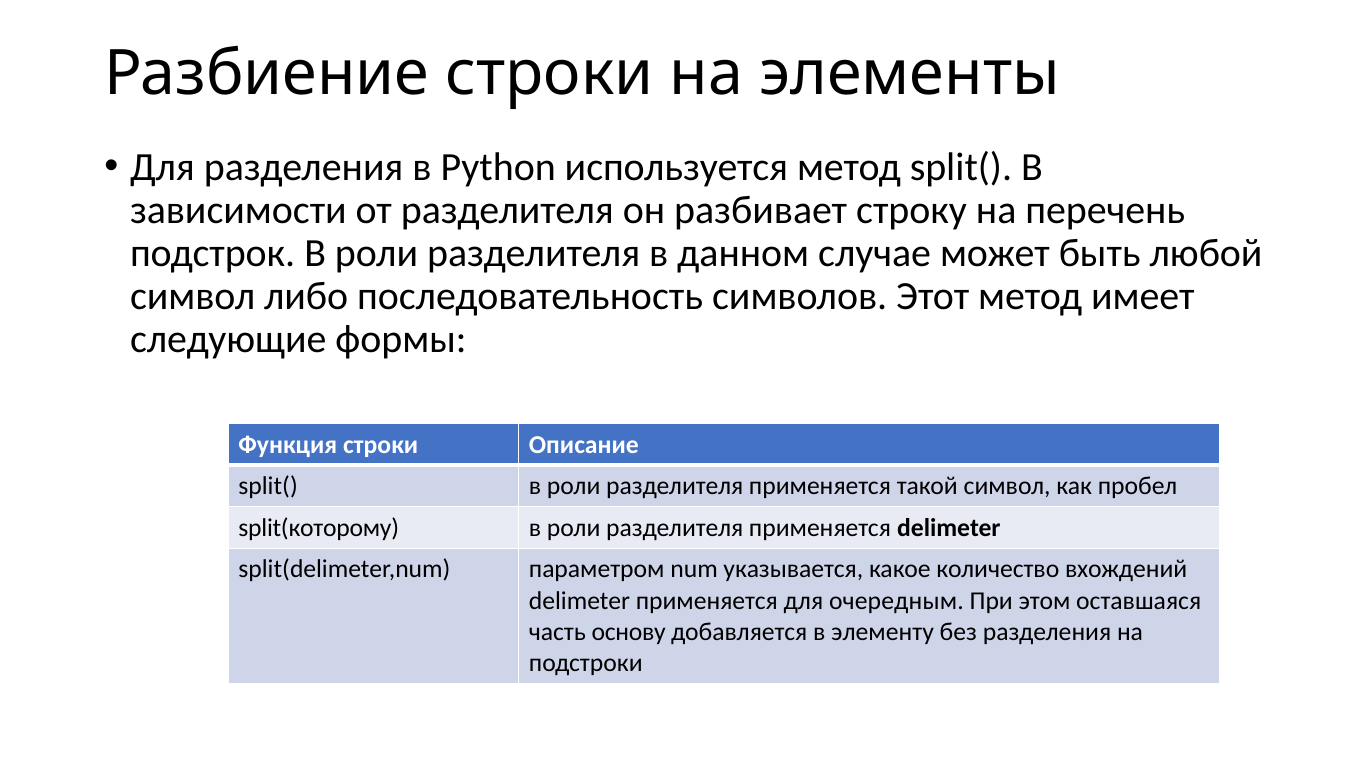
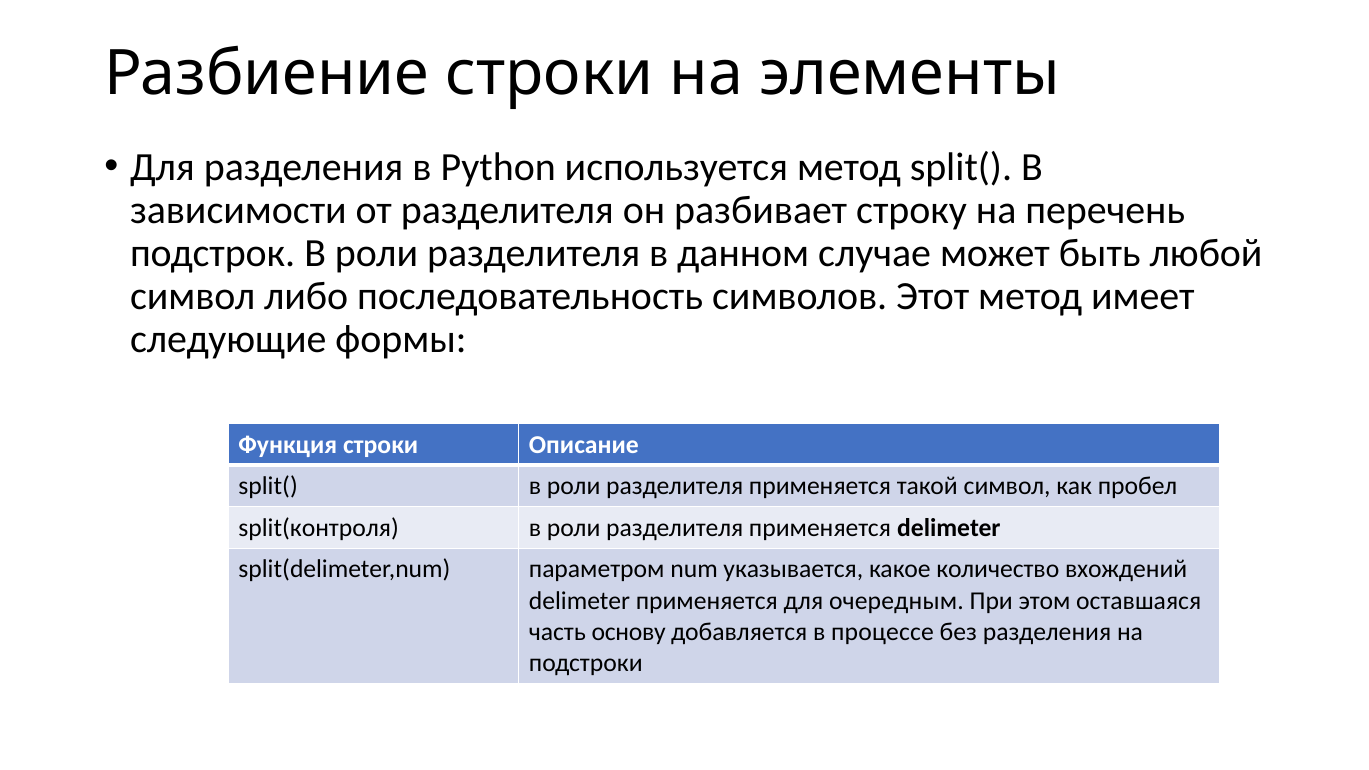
split(которому: split(которому -> split(контроля (319, 528)
элементу: элементу -> процессе (882, 632)
